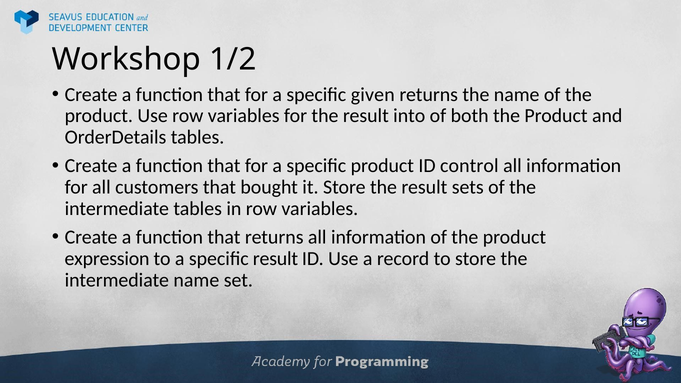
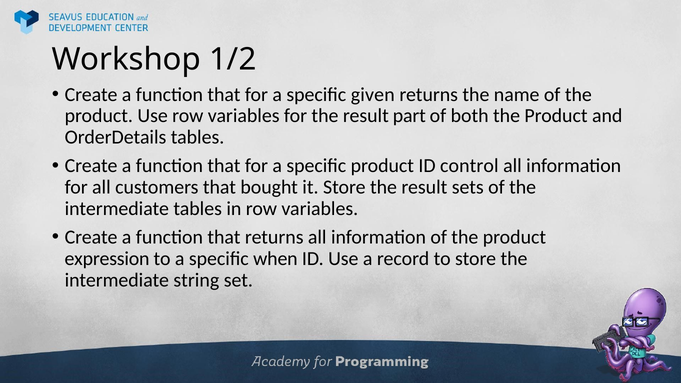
into: into -> part (409, 116)
specific result: result -> when (275, 259)
intermediate name: name -> string (196, 280)
